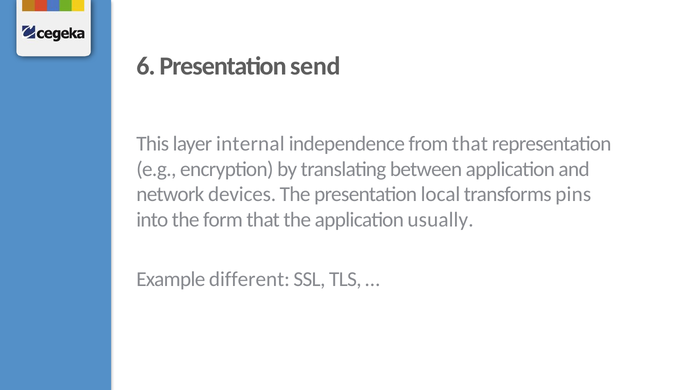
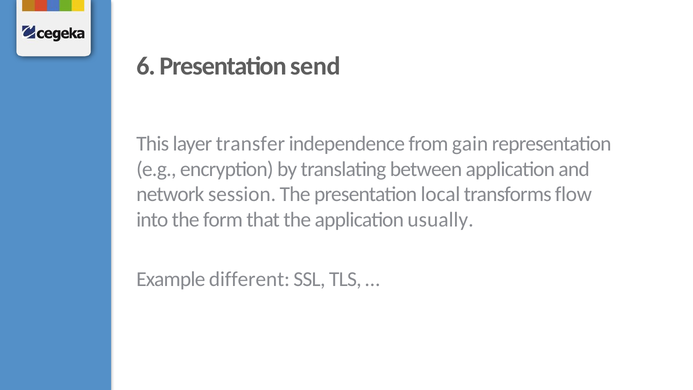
internal: internal -> transfer (250, 144)
from that: that -> gain (470, 144)
devices: devices -> session (242, 194)
pins: pins -> flow (573, 194)
